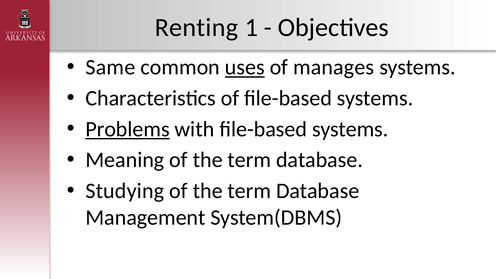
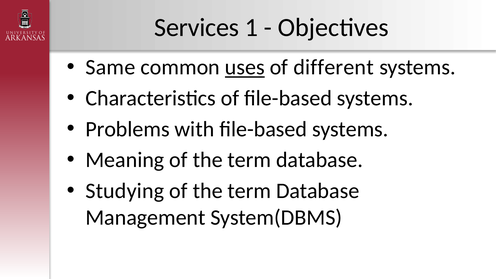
Renting: Renting -> Services (197, 28)
manages: manages -> different (334, 67)
Problems underline: present -> none (128, 129)
